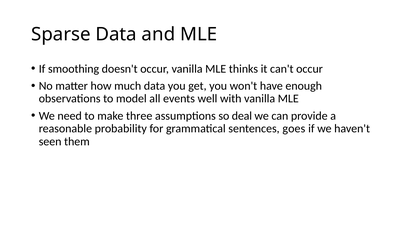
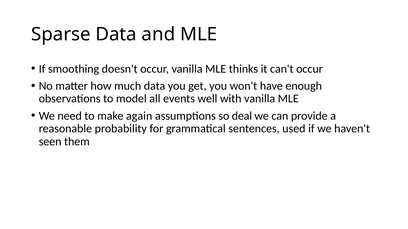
three: three -> again (139, 116)
goes: goes -> used (294, 129)
